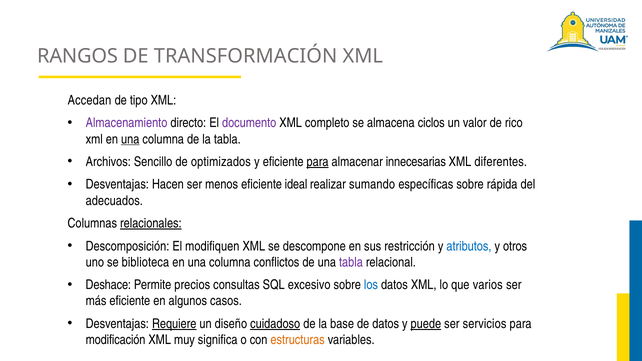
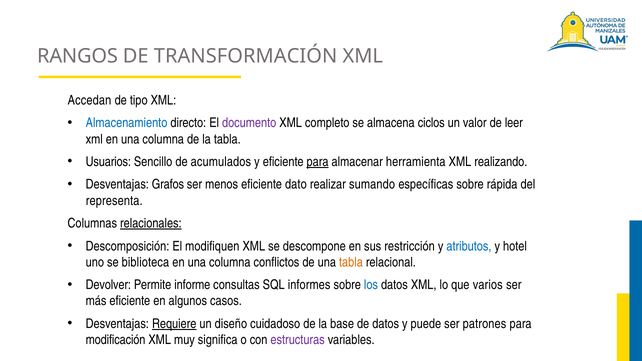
Almacenamiento colour: purple -> blue (127, 123)
rico: rico -> leer (514, 123)
una underline: present -> none (130, 139)
Archivos: Archivos -> Usuarios (108, 162)
optimizados: optimizados -> acumulados (221, 162)
innecesarias: innecesarias -> herramienta (416, 162)
diferentes: diferentes -> realizando (501, 162)
Hacen: Hacen -> Grafos (168, 185)
ideal: ideal -> dato (296, 185)
adecuados: adecuados -> representa (114, 201)
otros: otros -> hotel (515, 246)
tabla colour: purple -> orange (351, 262)
Deshace: Deshace -> Devolver (108, 285)
precios: precios -> informe (192, 285)
excesivo: excesivo -> informes (309, 285)
cuidadoso underline: present -> none (275, 324)
puede underline: present -> none (426, 324)
servicios: servicios -> patrones (485, 324)
estructuras colour: orange -> purple (298, 340)
